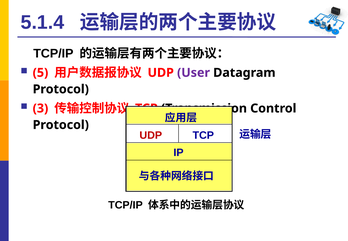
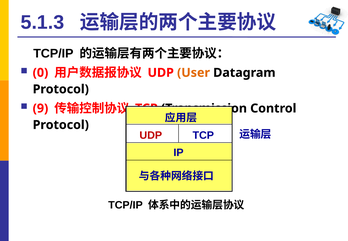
5.1.4: 5.1.4 -> 5.1.3 (42, 22)
5: 5 -> 0 (40, 73)
User colour: purple -> orange (194, 73)
3: 3 -> 9 (40, 108)
